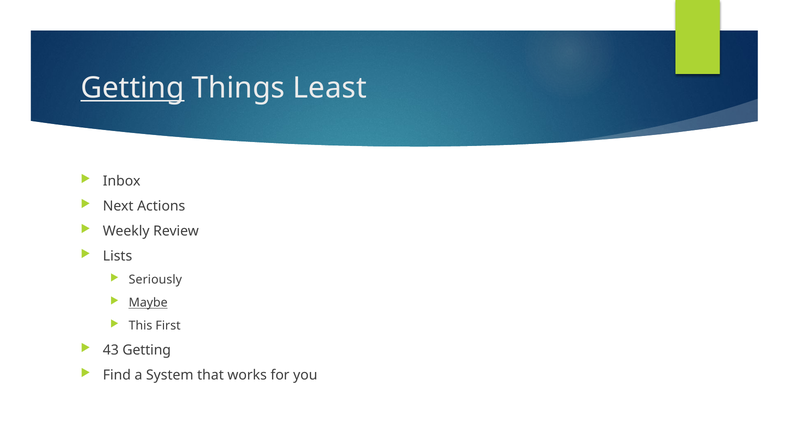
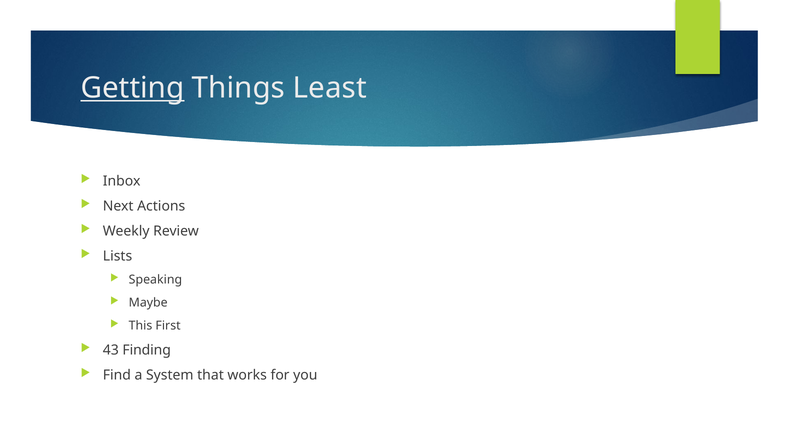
Seriously: Seriously -> Speaking (155, 280)
Maybe underline: present -> none (148, 303)
43 Getting: Getting -> Finding (147, 350)
